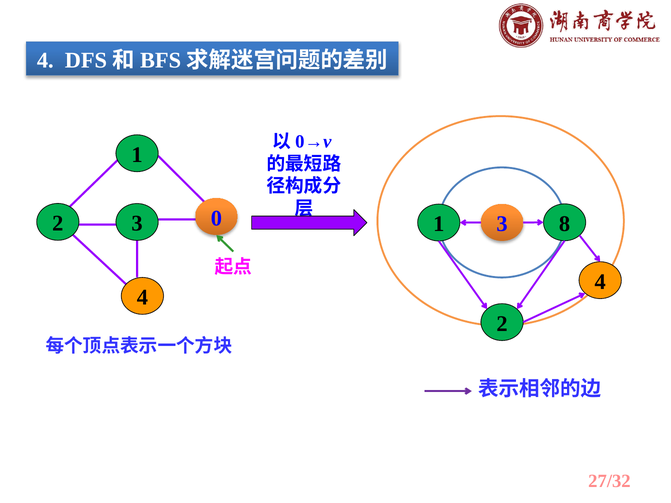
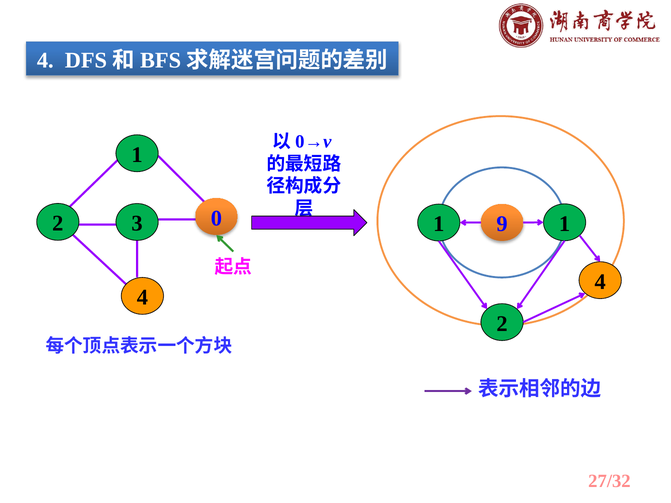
0 3: 3 -> 9 (502, 224)
1 8: 8 -> 1 (565, 224)
